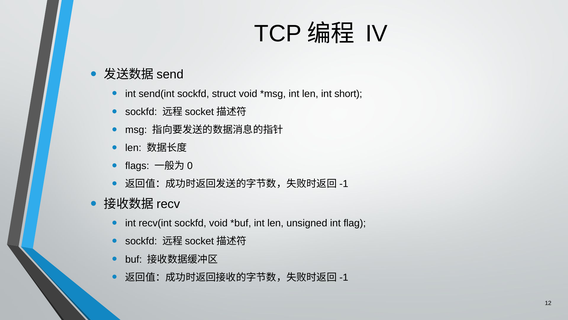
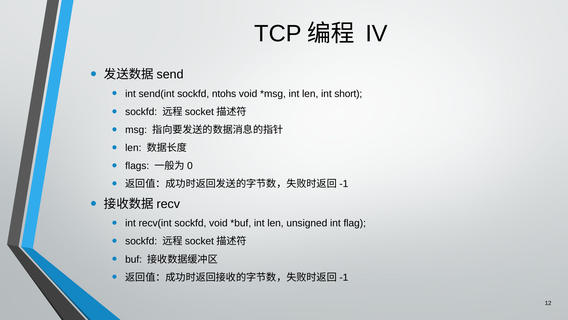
struct: struct -> ntohs (224, 94)
